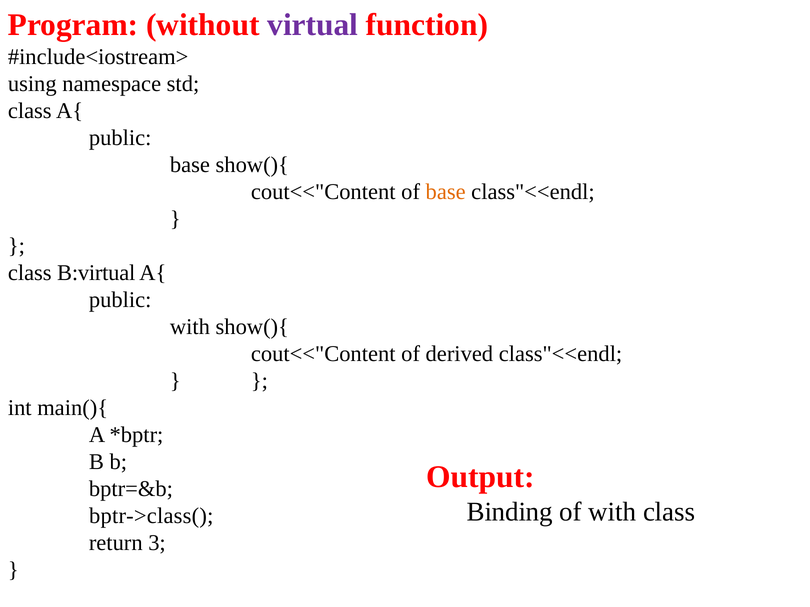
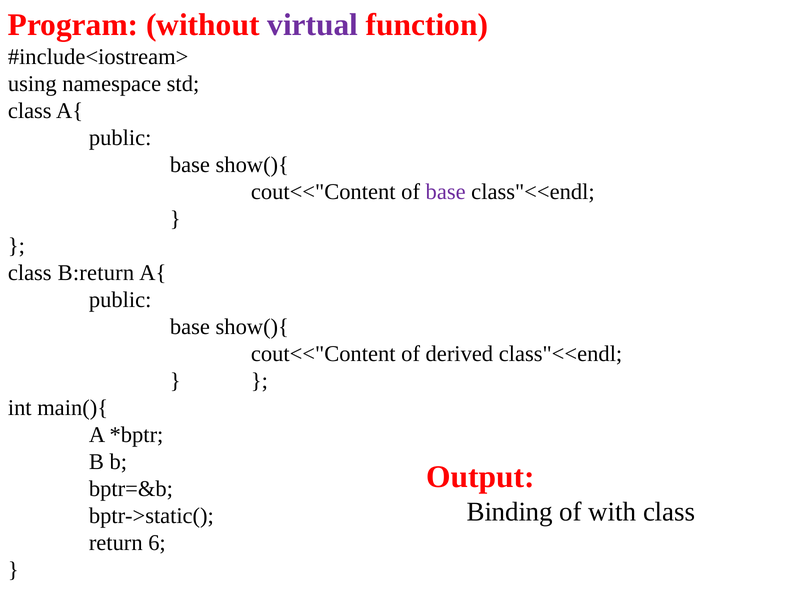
base colour: orange -> purple (446, 192)
B:virtual: B:virtual -> B:return (96, 273)
with: with -> base (190, 327)
bptr->class(: bptr->class( -> bptr->static( (151, 516)
3: 3 -> 6 (157, 543)
